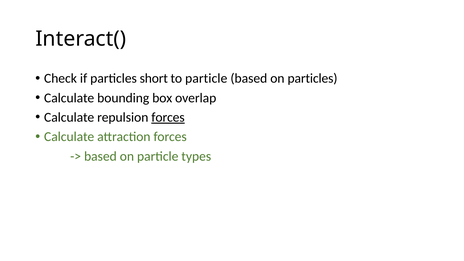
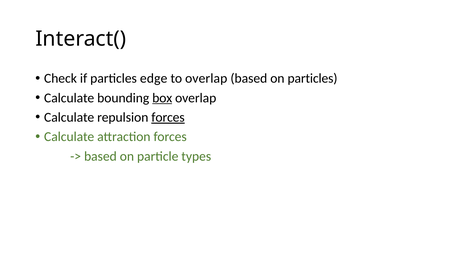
short: short -> edge (154, 78)
to particle: particle -> overlap (206, 78)
box underline: none -> present (162, 98)
